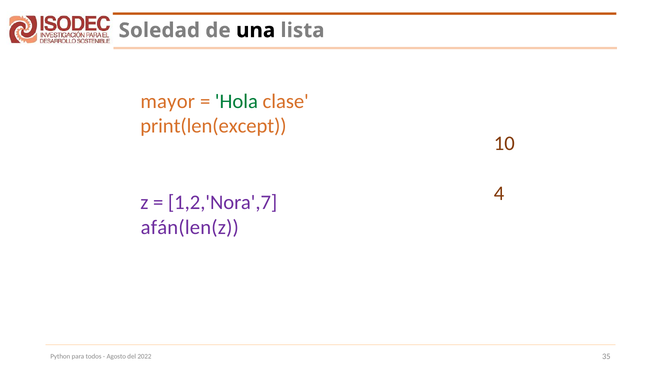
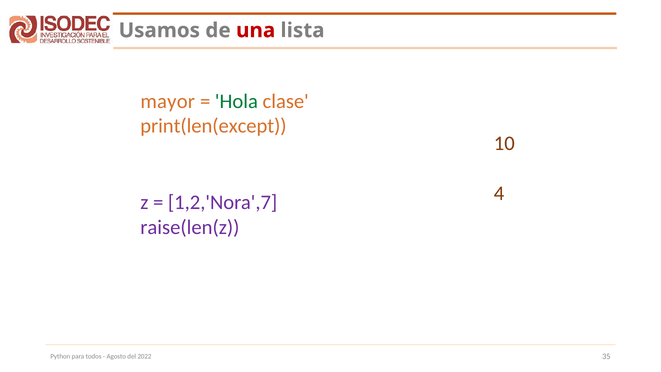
Soledad: Soledad -> Usamos (159, 30)
una colour: black -> red (256, 30)
afán(len(z: afán(len(z -> raise(len(z (190, 227)
